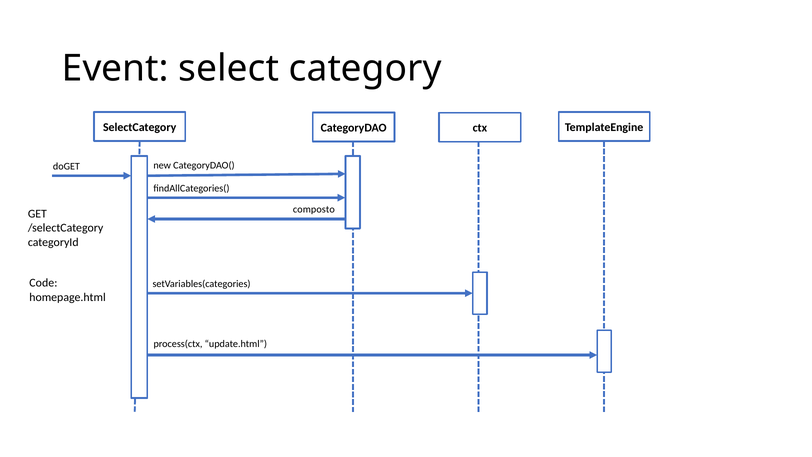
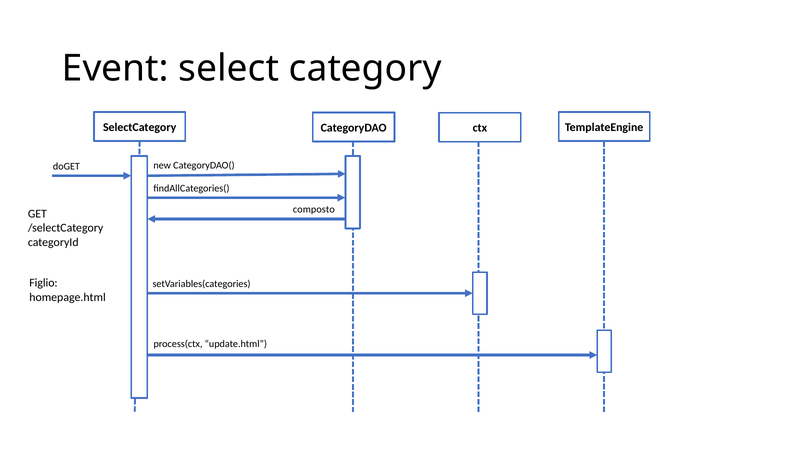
Code: Code -> Figlio (43, 283)
